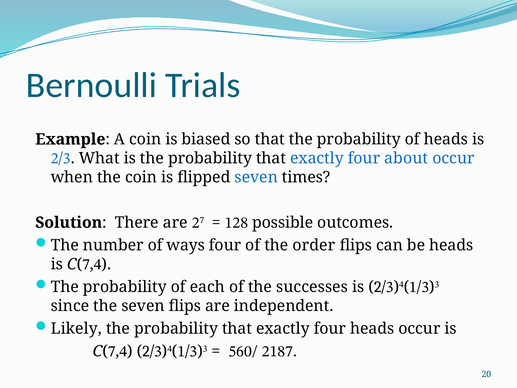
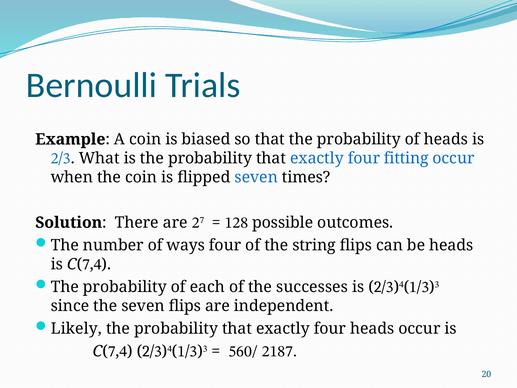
about: about -> fitting (406, 158)
order: order -> string (314, 245)
